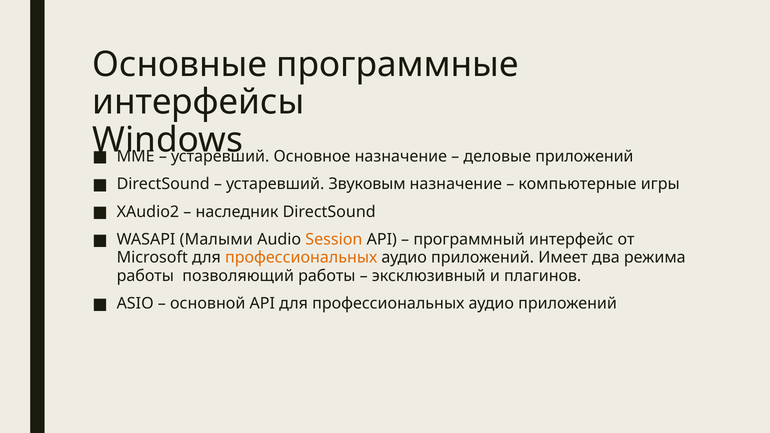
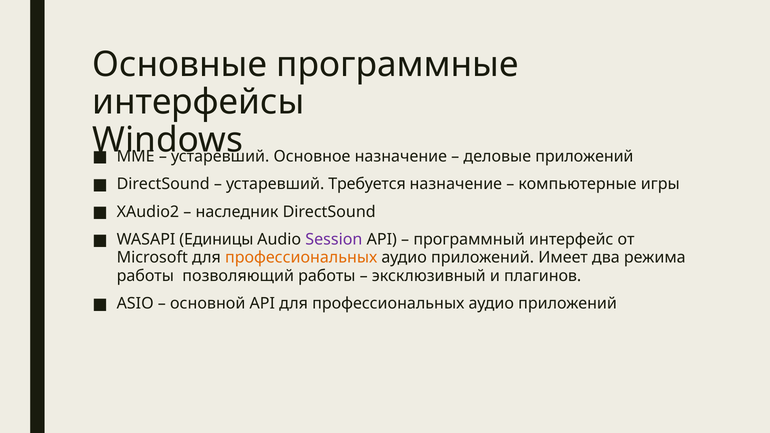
Звуковым: Звуковым -> Требуется (367, 184)
Малыми: Малыми -> Единицы (216, 240)
Session colour: orange -> purple (334, 240)
